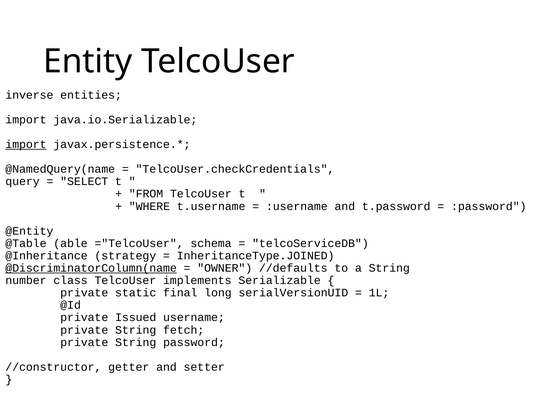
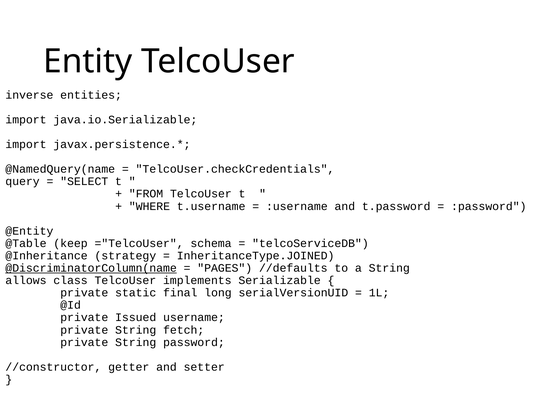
import underline: present -> none (26, 144)
able: able -> keep (71, 243)
OWNER: OWNER -> PAGES (225, 268)
number: number -> allows (26, 280)
